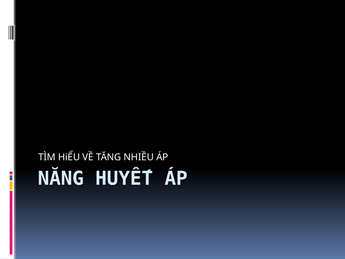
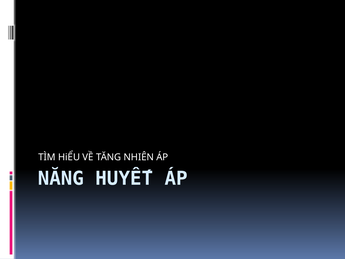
NHIỀU: NHIỀU -> NHIÊN (139, 157)
